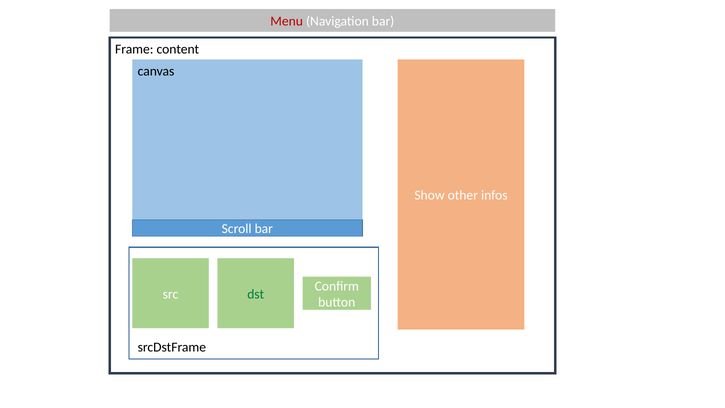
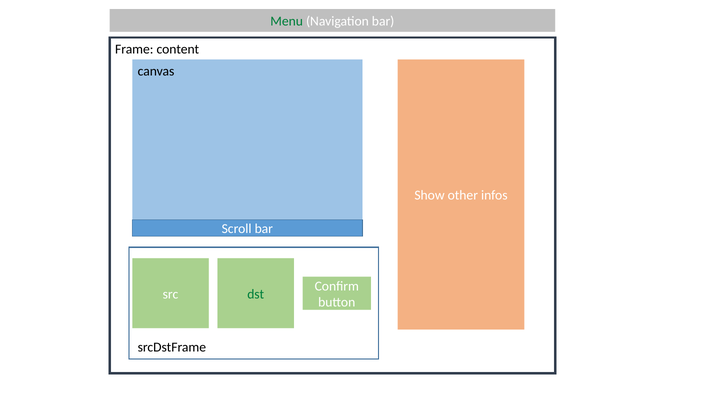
Menu colour: red -> green (287, 21)
